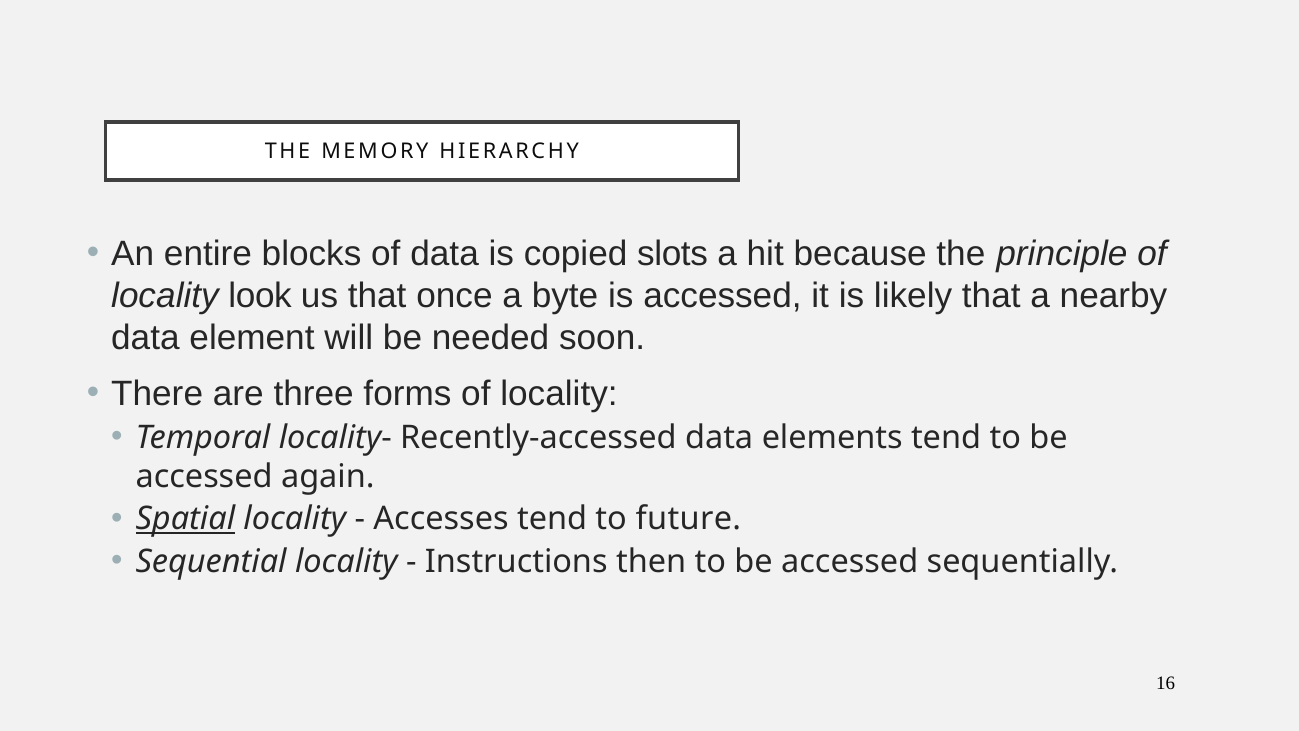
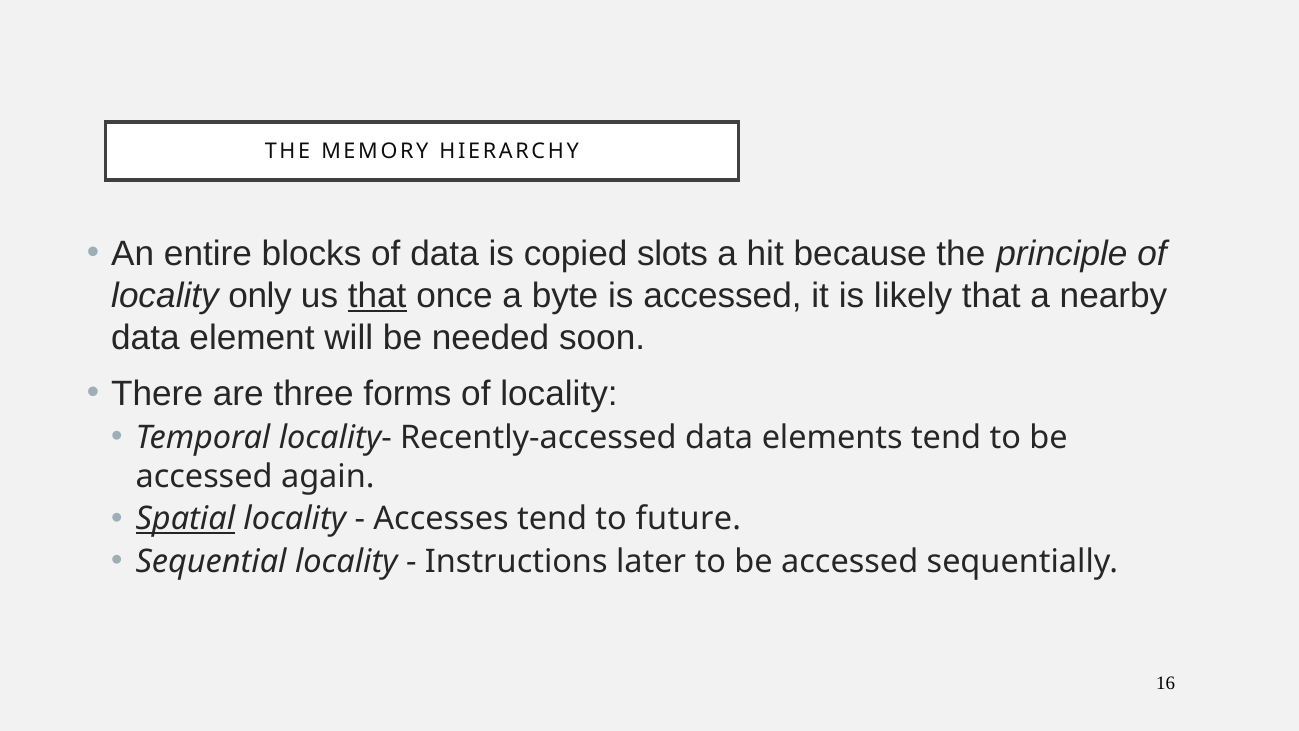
look: look -> only (260, 296)
that underline: none -> present (377, 296)
then: then -> later (651, 561)
